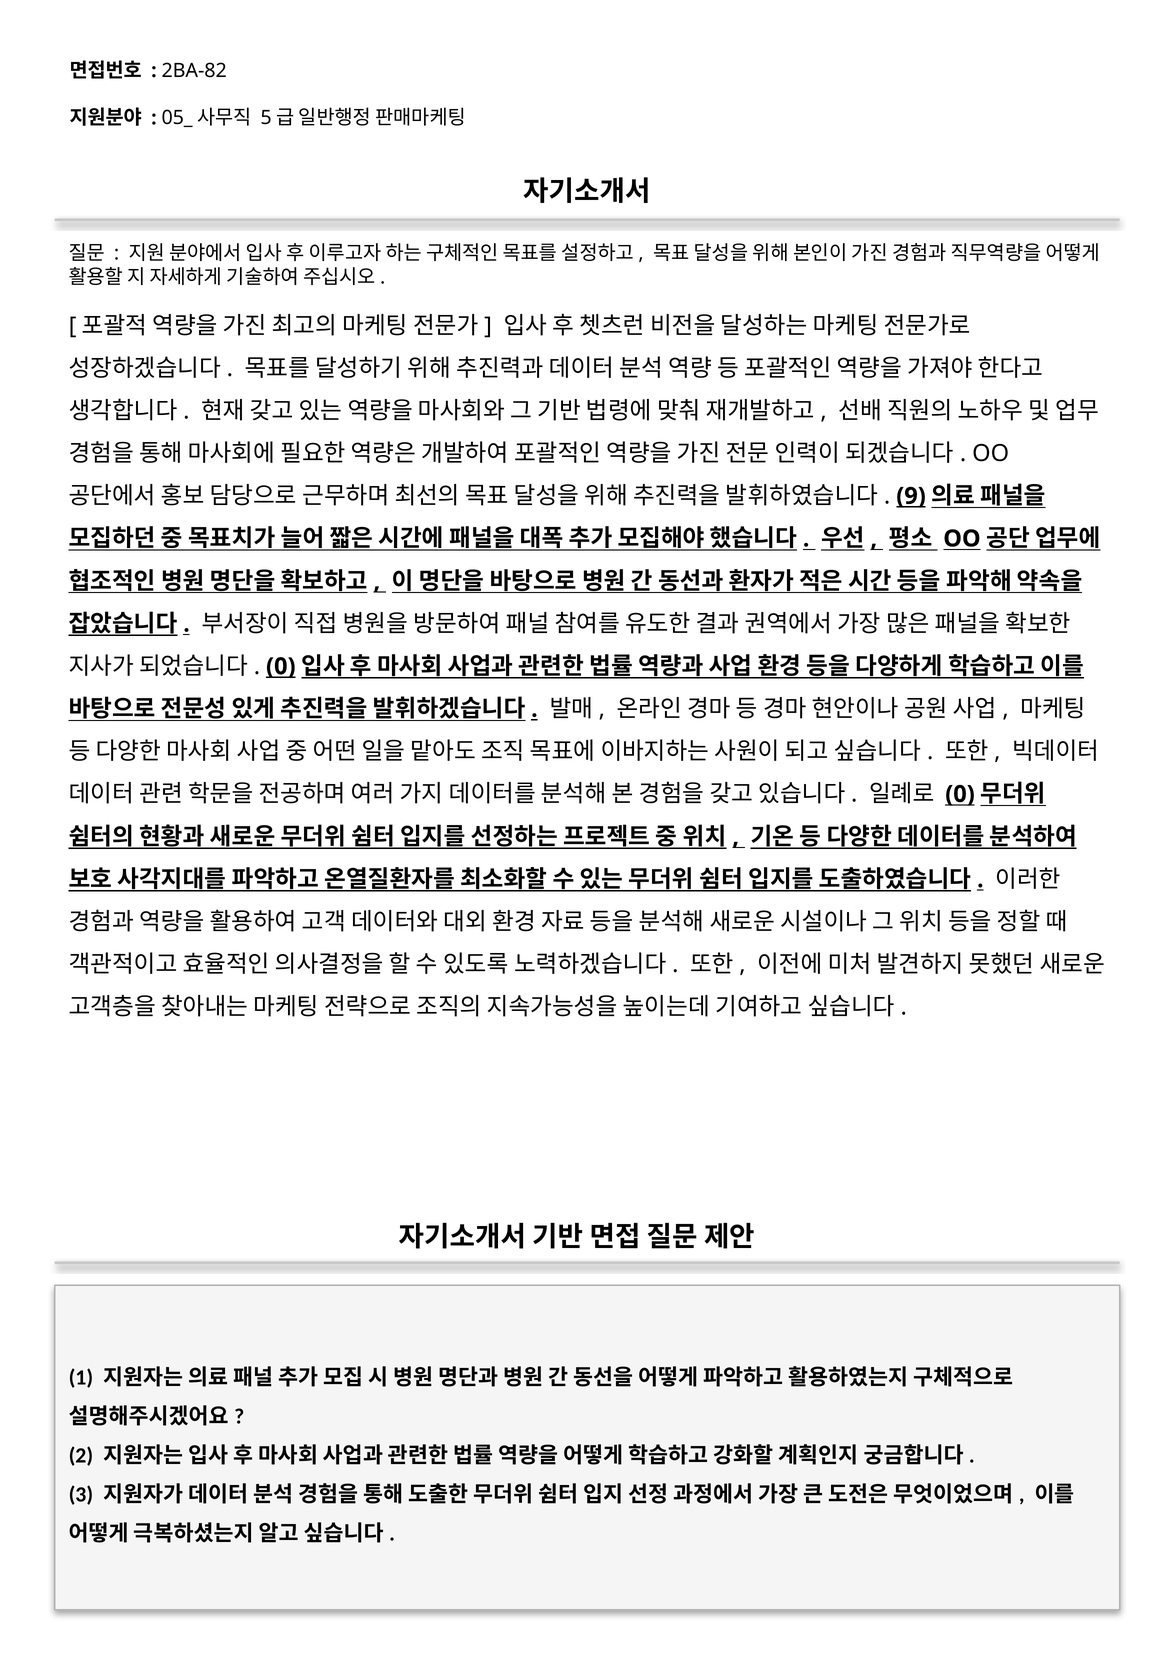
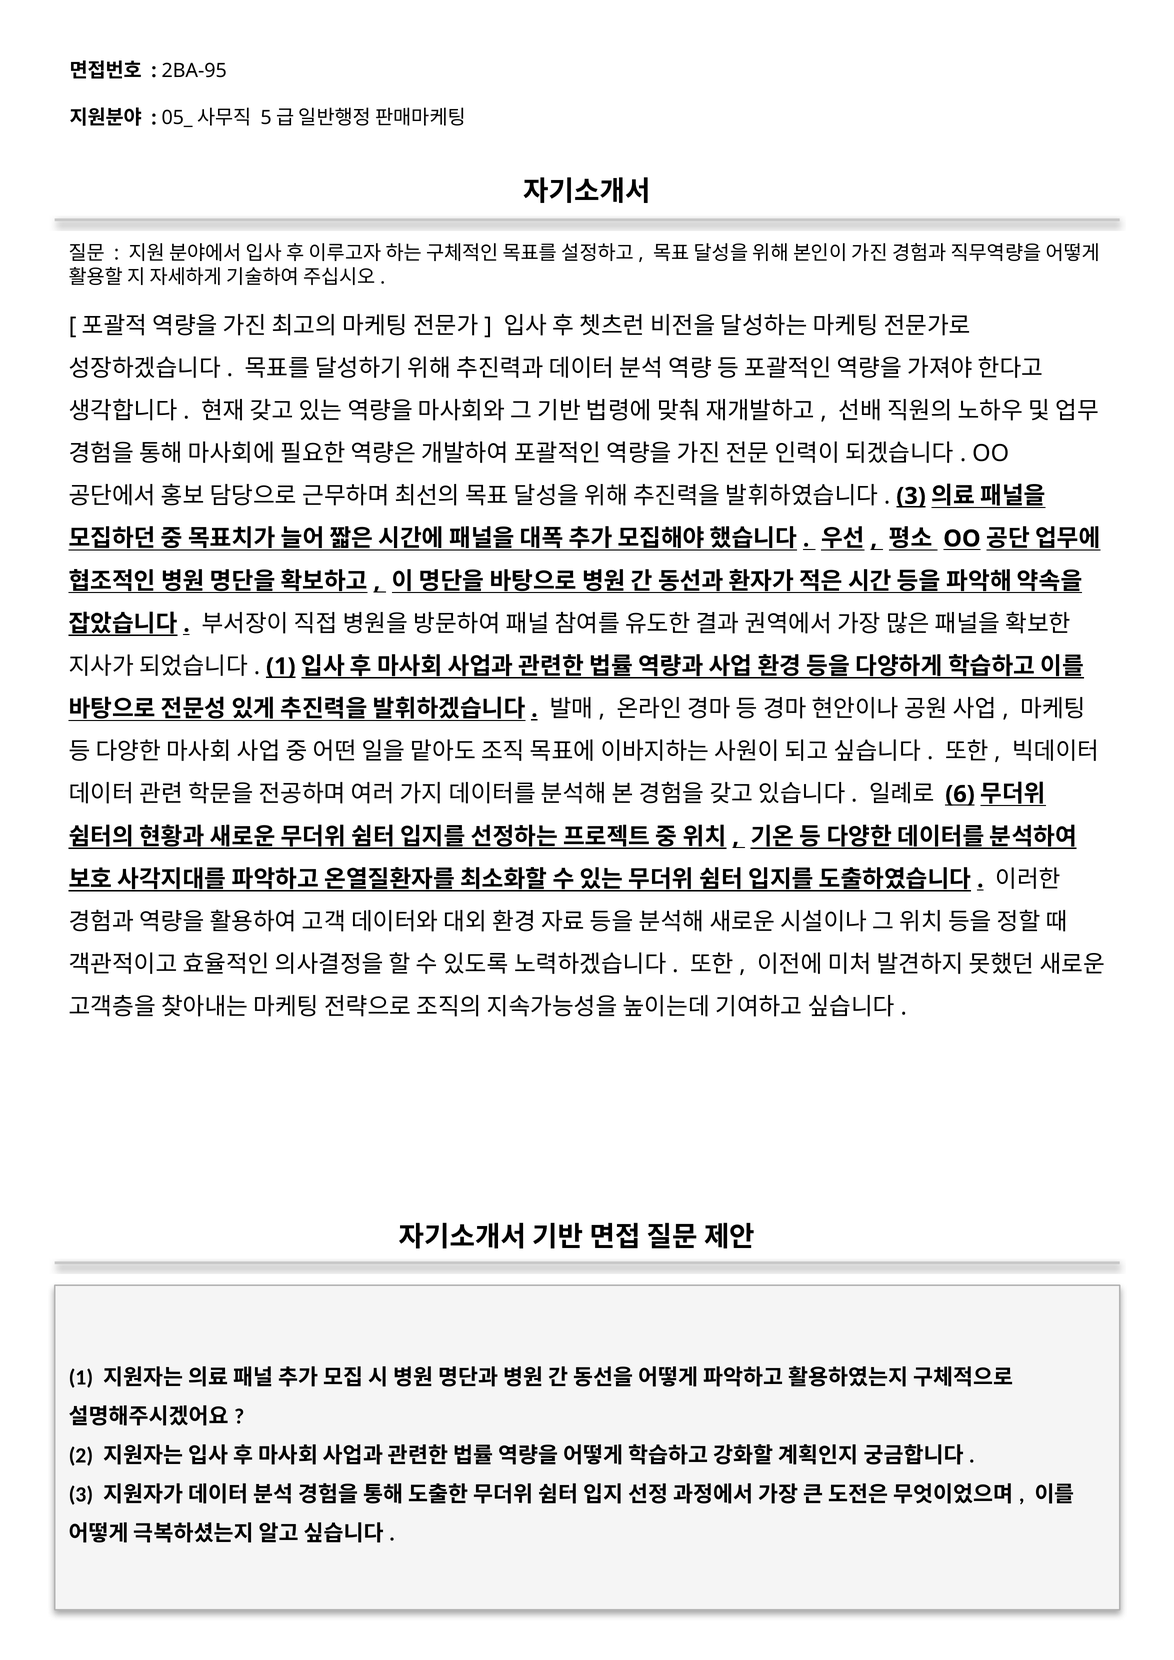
2BA-82: 2BA-82 -> 2BA-95 (194, 71)
9: 9 -> 3 (911, 496)
0: 0 -> 1 (281, 667)
0: 0 -> 6 (960, 794)
